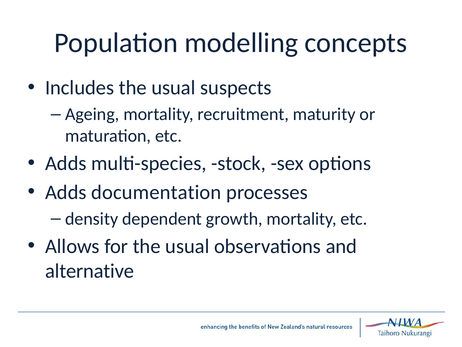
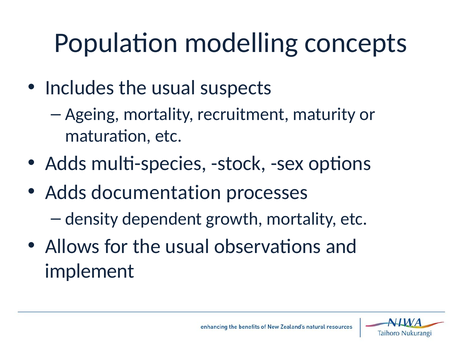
alternative: alternative -> implement (90, 271)
